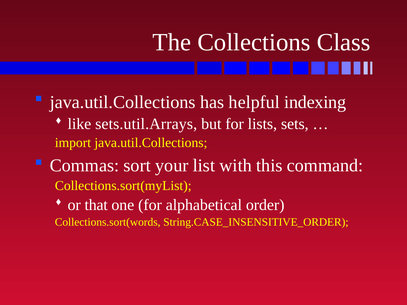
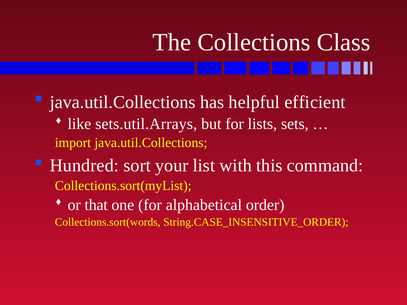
indexing: indexing -> efficient (315, 102)
Commas: Commas -> Hundred (84, 166)
